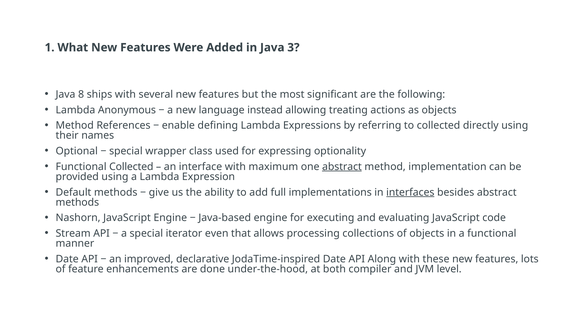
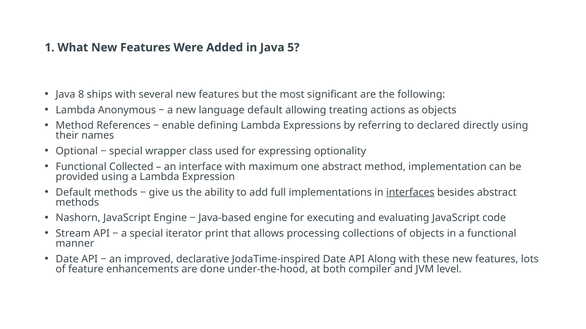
3: 3 -> 5 (293, 48)
language instead: instead -> default (265, 110)
to collected: collected -> declared (438, 126)
abstract underline: present -> none (342, 167)
even: even -> print (217, 234)
